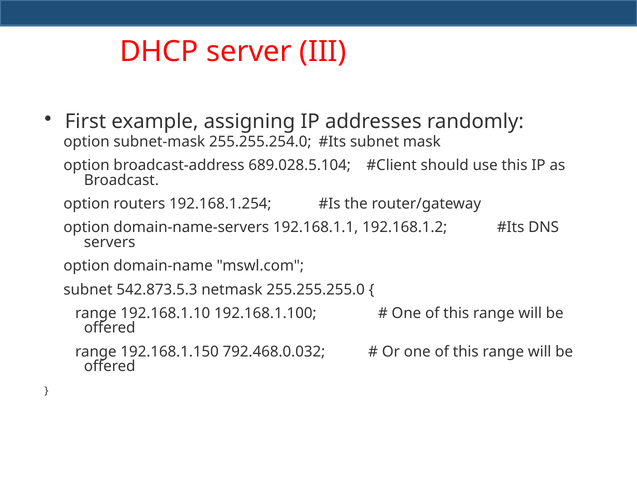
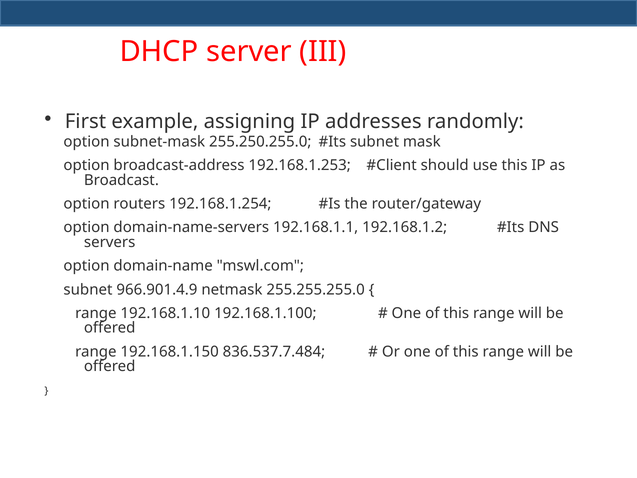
255.255.254.0: 255.255.254.0 -> 255.250.255.0 (260, 142)
689.028.5.104: 689.028.5.104 -> 192.168.1.253 (300, 165)
542.873.5.3: 542.873.5.3 -> 966.901.4.9 (157, 289)
792.468.0.032: 792.468.0.032 -> 836.537.7.484 (274, 351)
